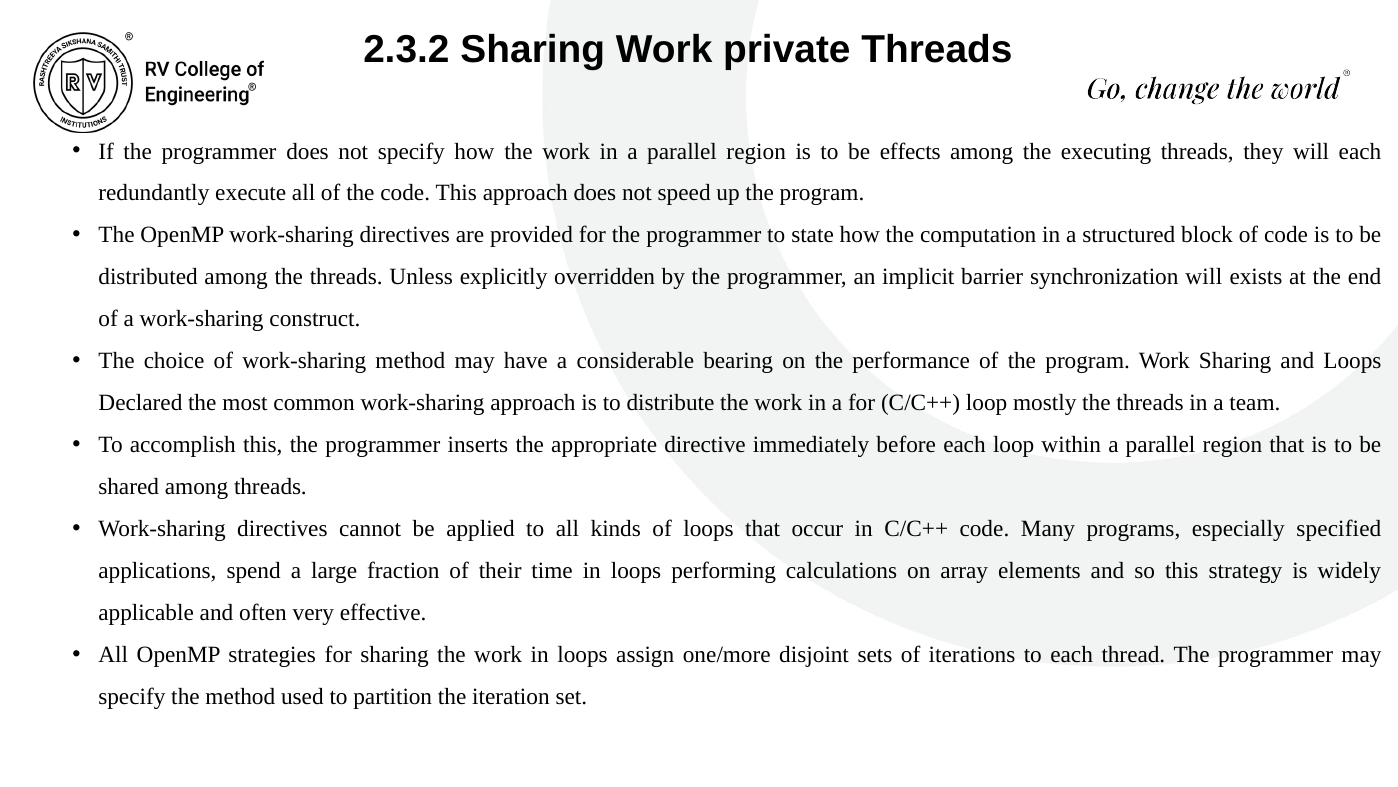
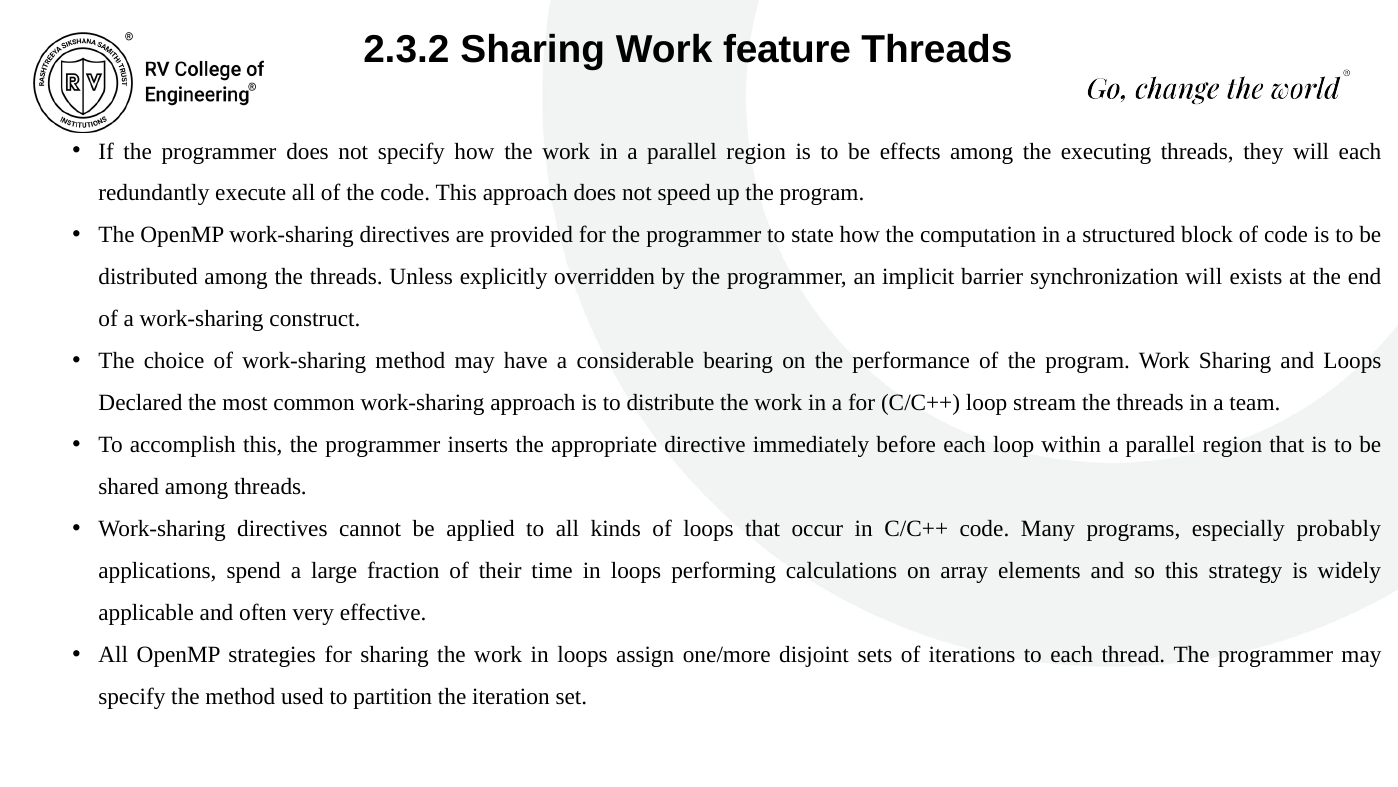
private: private -> feature (787, 50)
mostly: mostly -> stream (1045, 403)
specified: specified -> probably (1339, 529)
